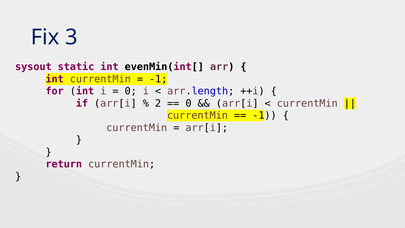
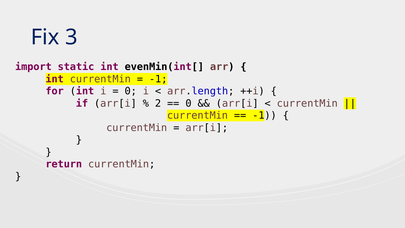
sysout: sysout -> import (33, 67)
